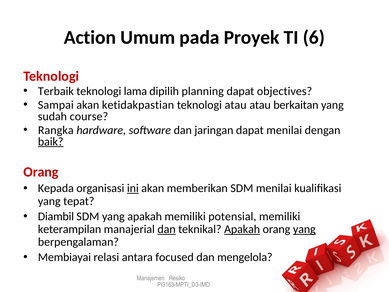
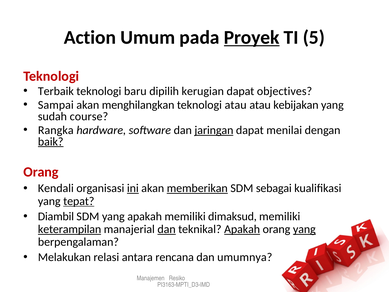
Proyek underline: none -> present (252, 37)
6: 6 -> 5 (314, 37)
lama: lama -> baru (135, 91)
planning: planning -> kerugian (203, 91)
ketidakpastian: ketidakpastian -> menghilangkan (138, 105)
berkaitan: berkaitan -> kebijakan (296, 105)
jaringan underline: none -> present (214, 130)
Kepada: Kepada -> Kendali (56, 188)
memberikan underline: none -> present (197, 188)
SDM menilai: menilai -> sebagai (274, 188)
tepat underline: none -> present (79, 201)
potensial: potensial -> dimaksud (232, 216)
keterampilan underline: none -> present (70, 229)
Membiayai: Membiayai -> Melakukan (64, 257)
focused: focused -> rencana (175, 257)
mengelola: mengelola -> umumnya (245, 257)
